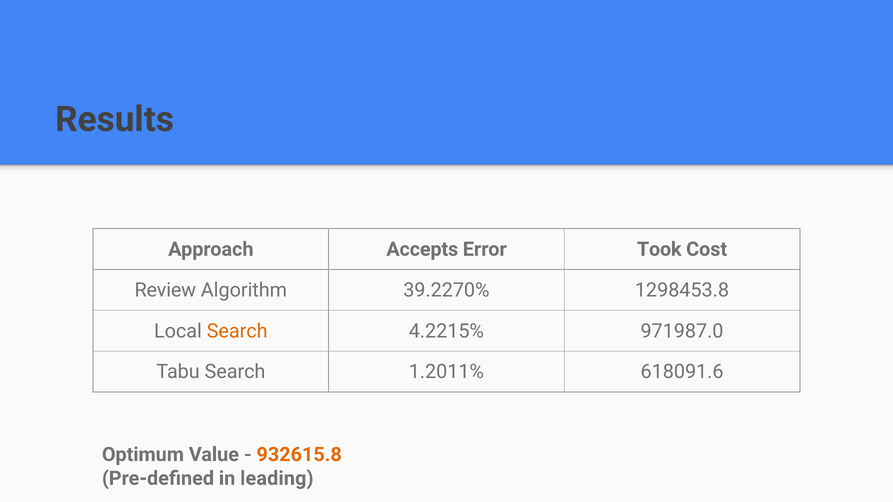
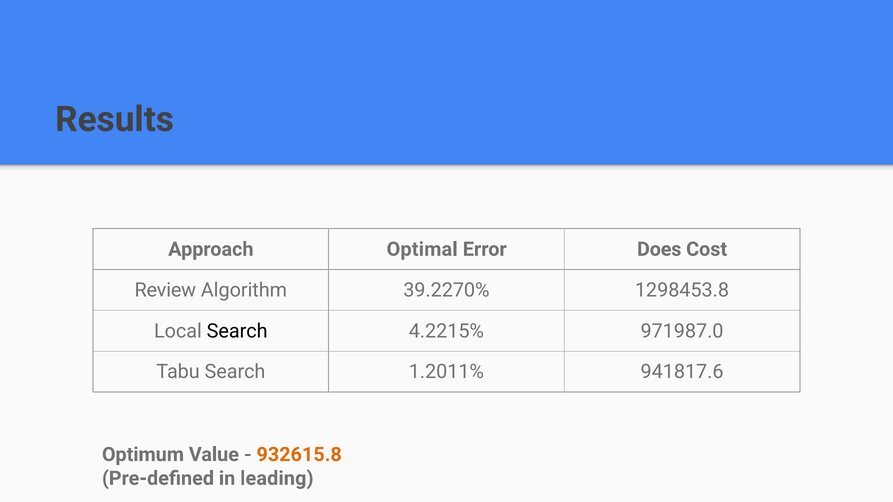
Accepts: Accepts -> Optimal (422, 249)
Took: Took -> Does (659, 249)
Search colour: orange -> black (237, 331)
618091.6: 618091.6 -> 941817.6 (682, 372)
